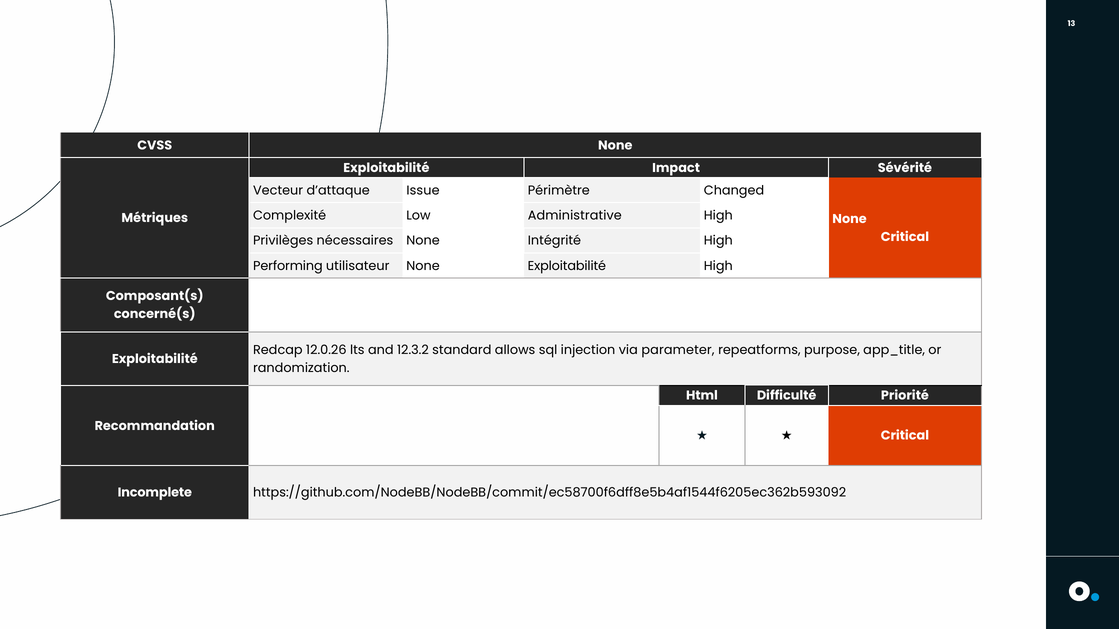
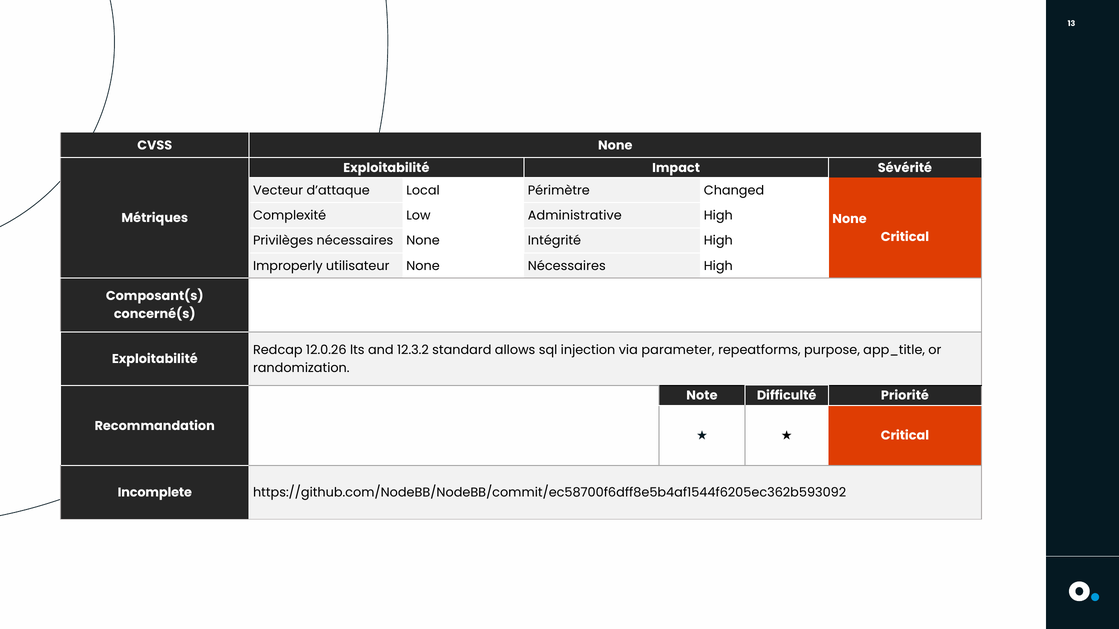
Issue: Issue -> Local (423, 191)
Performing: Performing -> Improperly (288, 266)
None Exploitabilité: Exploitabilité -> Nécessaires (567, 266)
Html: Html -> Note (702, 396)
